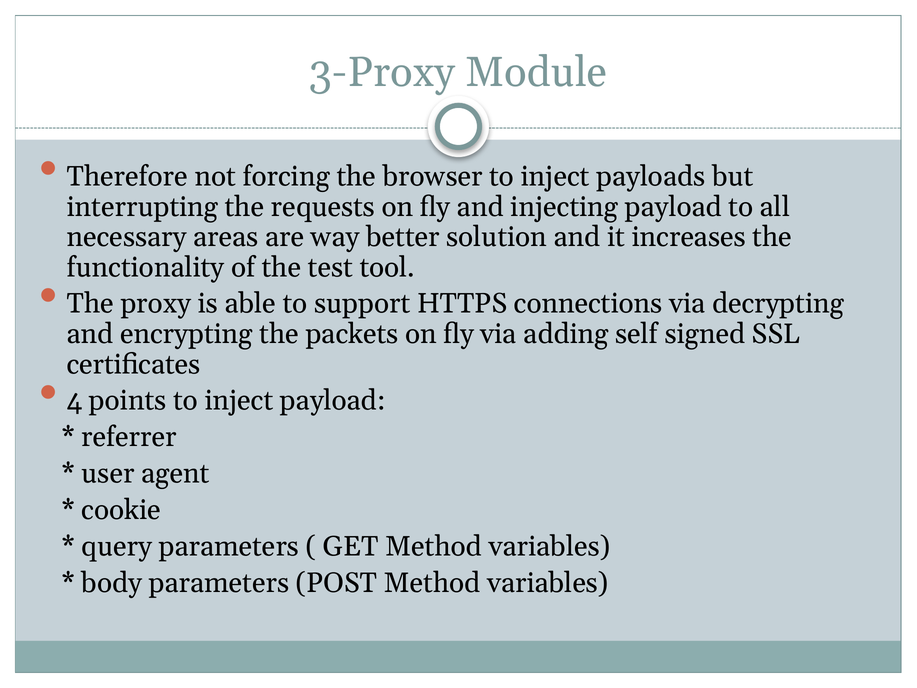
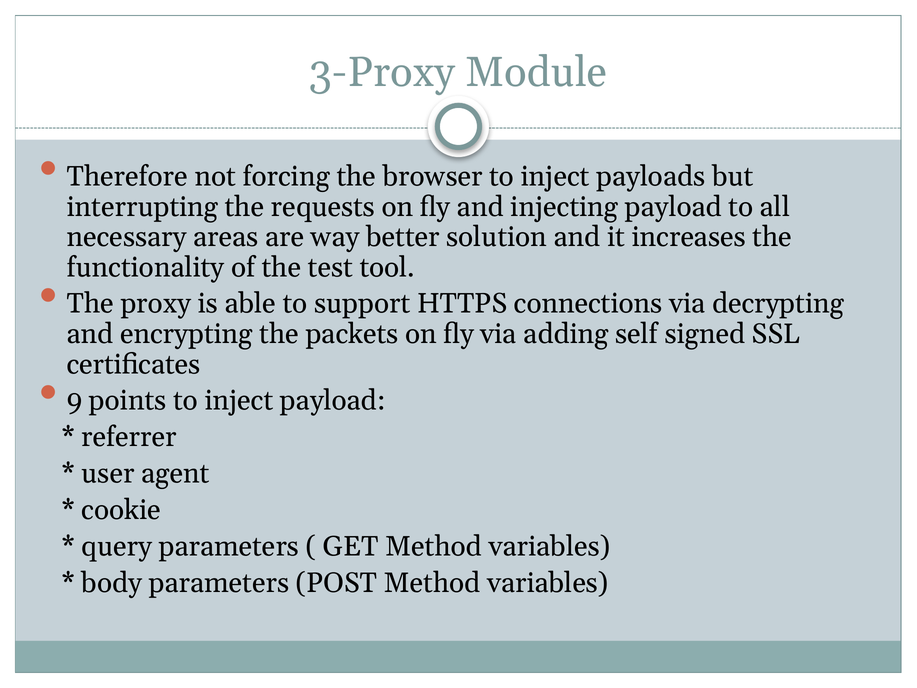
4: 4 -> 9 (75, 401)
